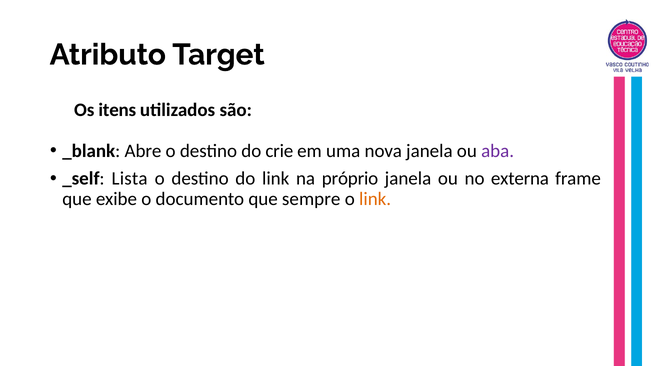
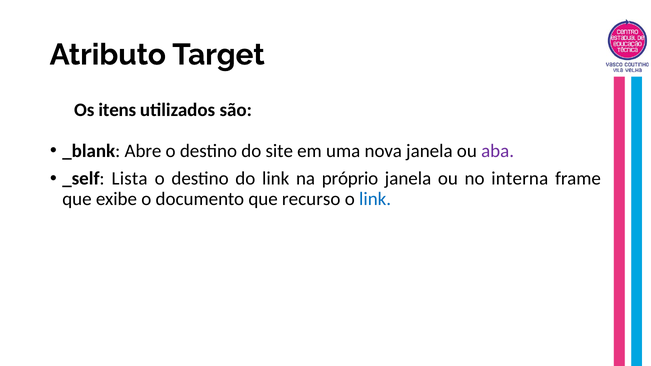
crie: crie -> site (279, 151)
externa: externa -> interna (520, 179)
sempre: sempre -> recurso (311, 199)
link colour: orange -> blue (375, 199)
